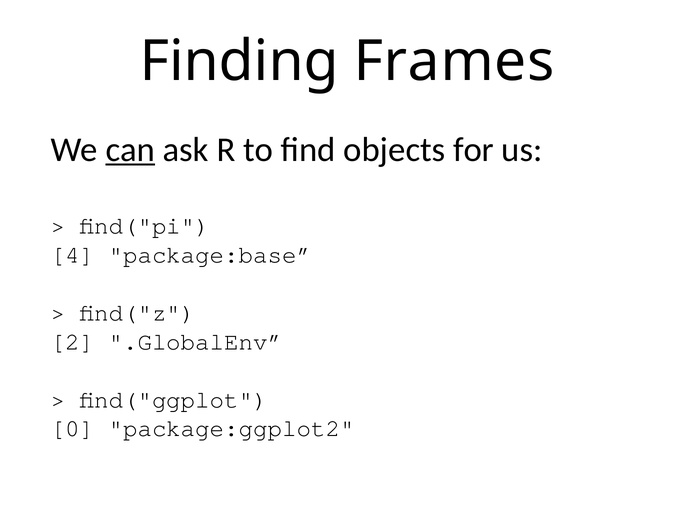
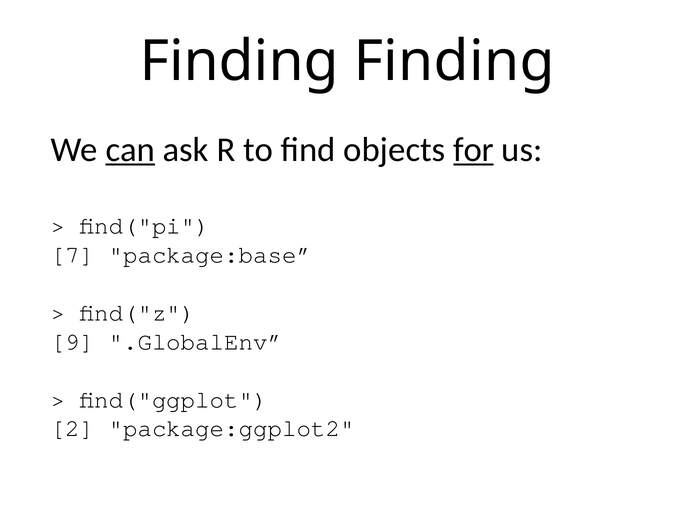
Finding Frames: Frames -> Finding (454, 61)
for underline: none -> present (474, 150)
4: 4 -> 7 (73, 255)
2: 2 -> 9 (73, 342)
0: 0 -> 2 (73, 429)
